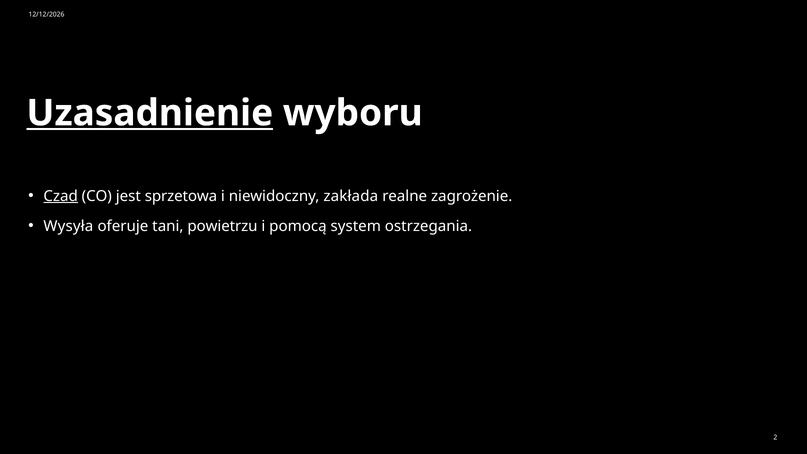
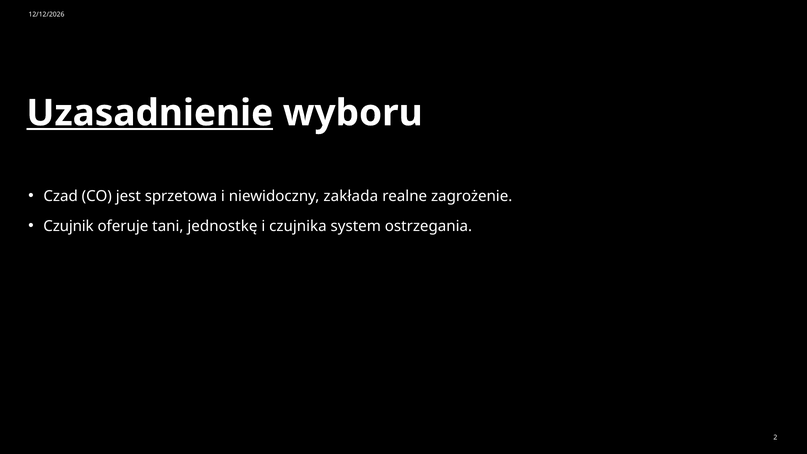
Czad underline: present -> none (61, 196)
Wysyła: Wysyła -> Czujnik (69, 226)
powietrzu: powietrzu -> jednostkę (222, 226)
pomocą: pomocą -> czujnika (298, 226)
